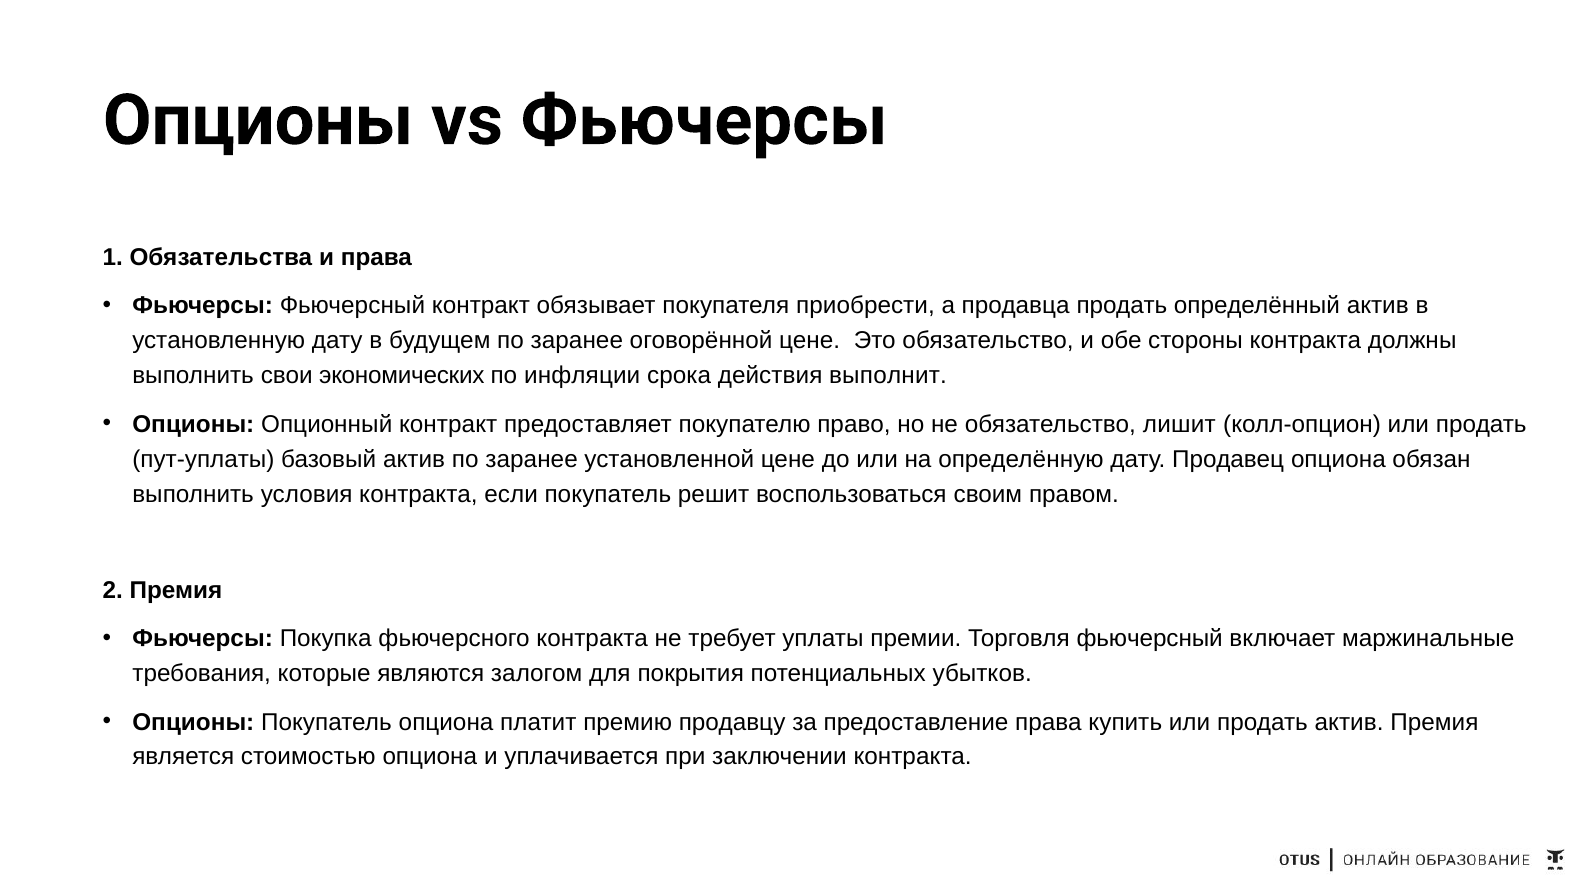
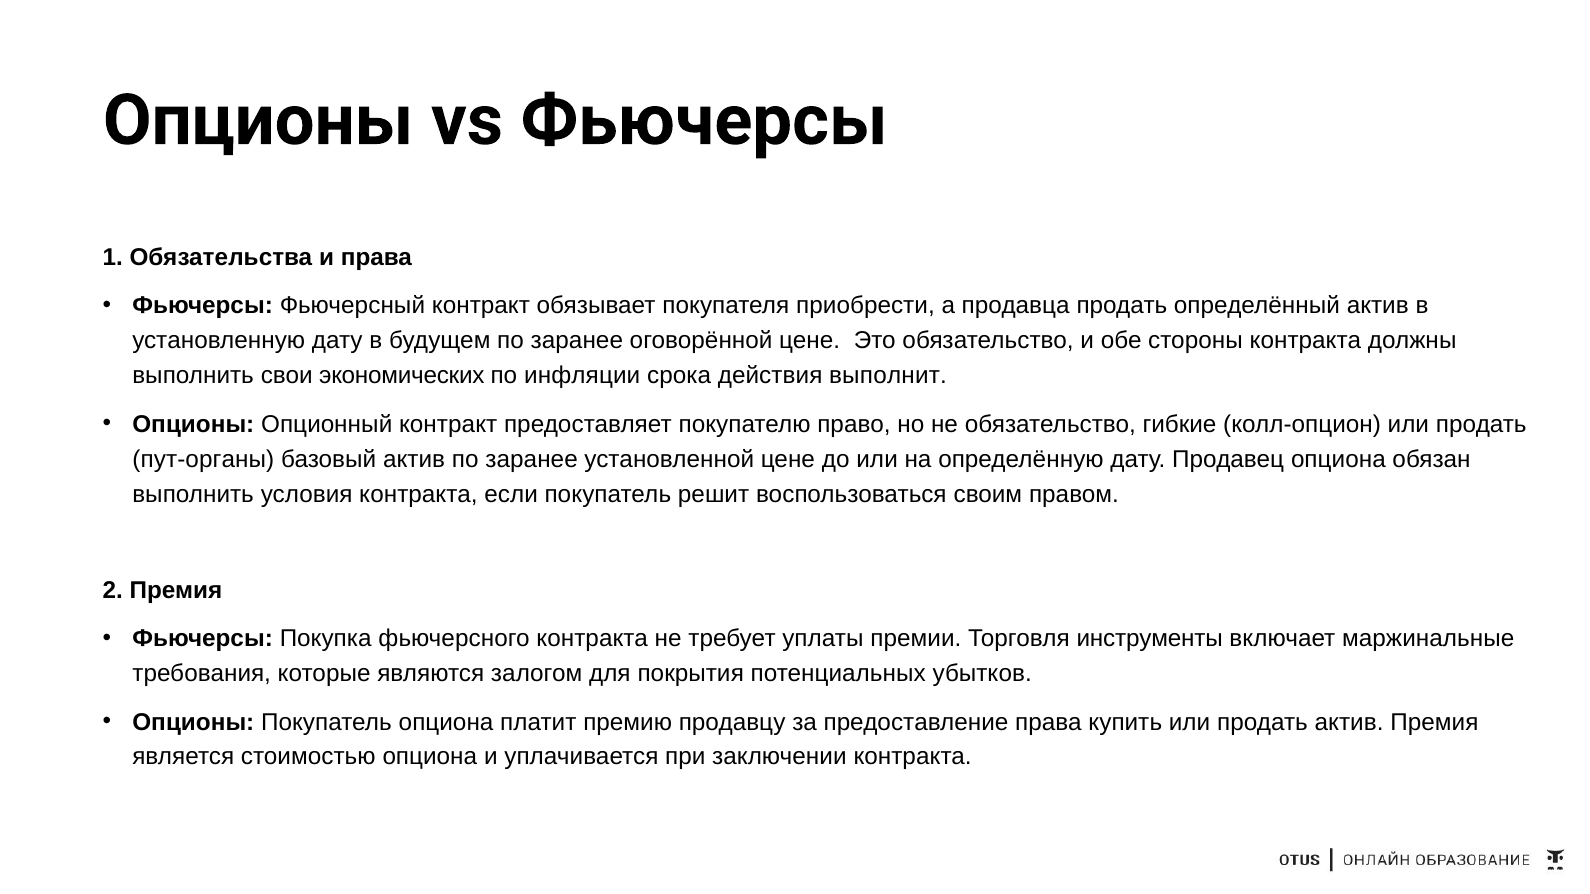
лишит: лишит -> гибкие (1180, 424)
пут-уплаты: пут-уплаты -> пут-органы (203, 459)
Торговля фьючерсный: фьючерсный -> инструменты (1150, 639)
